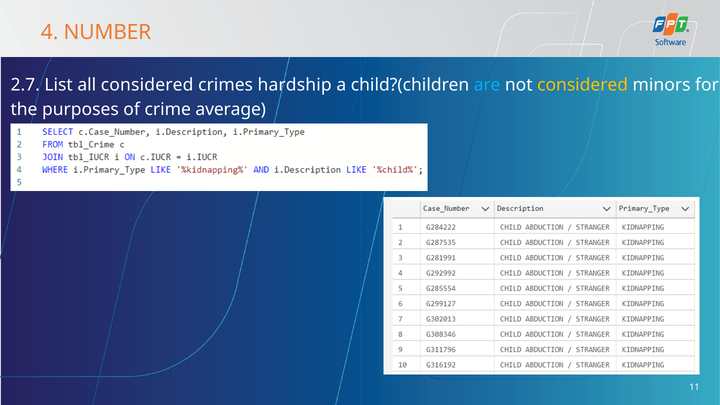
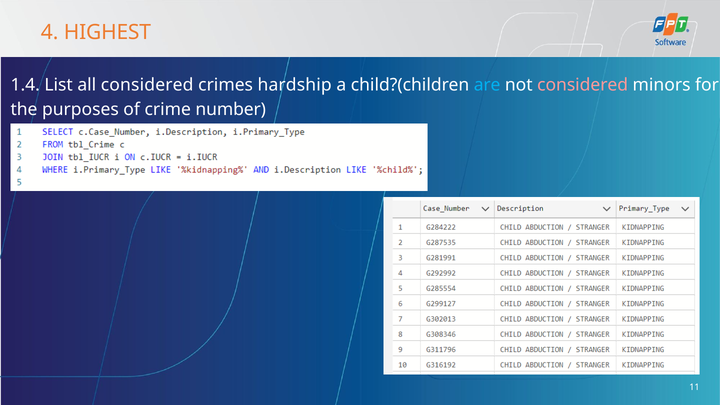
NUMBER: NUMBER -> HIGHEST (107, 32)
2.7: 2.7 -> 1.4 (25, 85)
considered colour: yellow -> pink (583, 85)
average: average -> number (231, 109)
